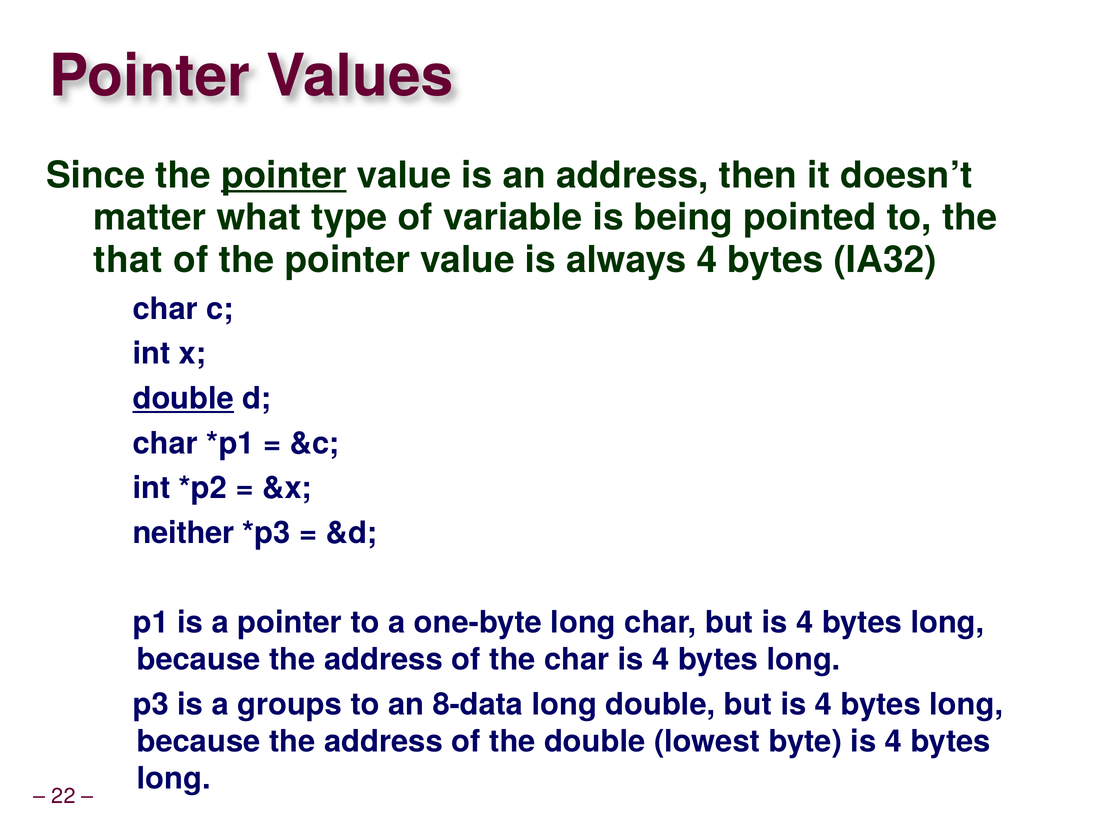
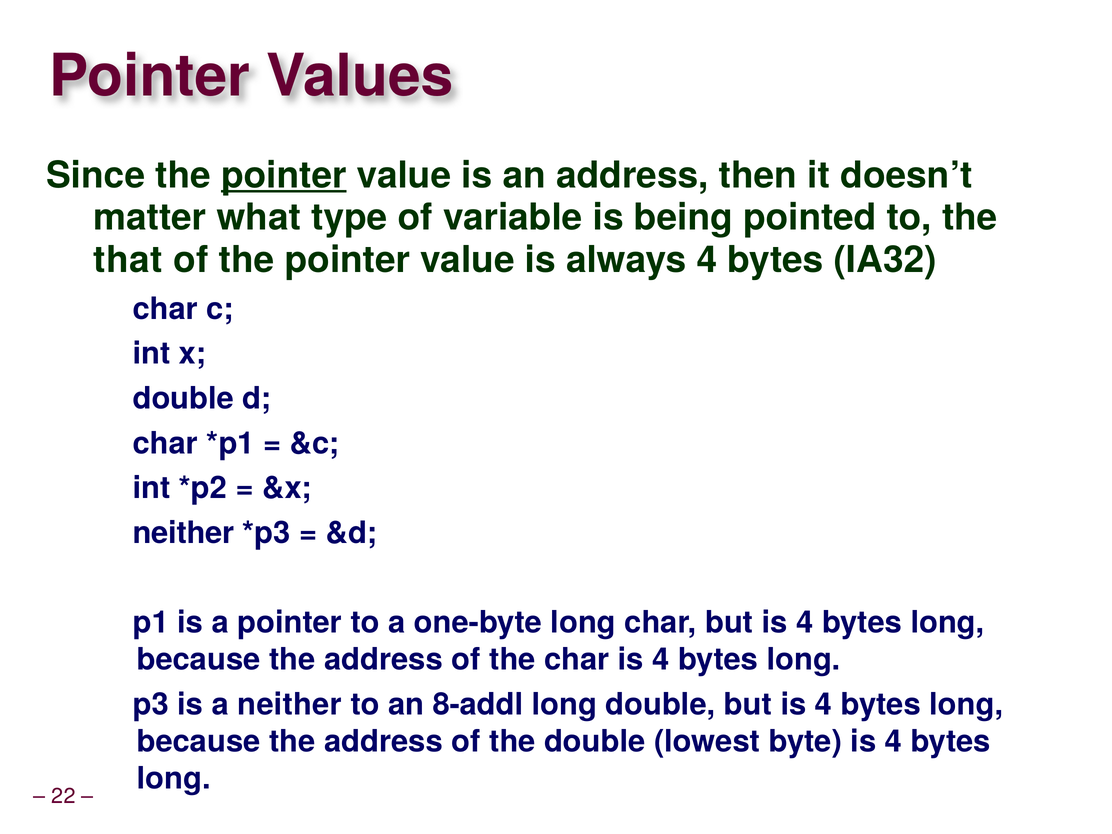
double underline: present -> none (183, 399)
a groups: groups -> neither (290, 704)
8-data: 8-data -> 8-addl (478, 704)
